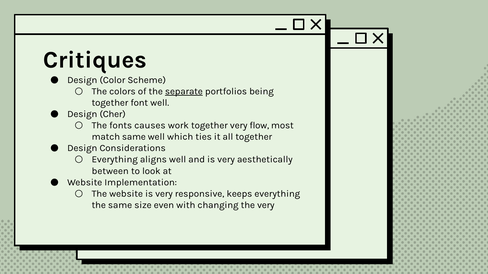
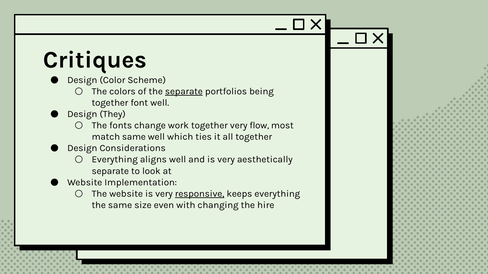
Cher: Cher -> They (113, 114)
causes: causes -> change (150, 126)
between: between -> separate (110, 171)
responsive underline: none -> present (200, 194)
the very: very -> hire (266, 205)
